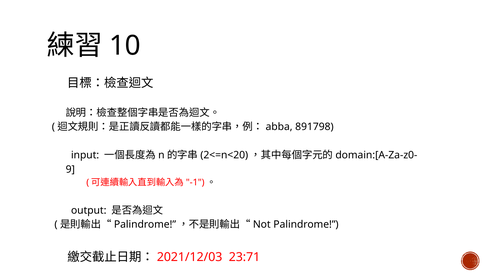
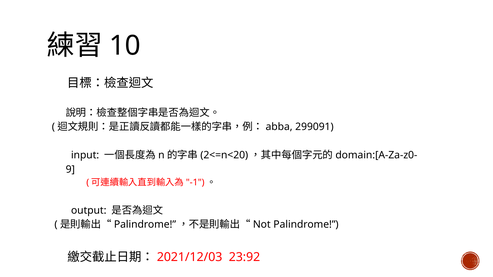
891798: 891798 -> 299091 (314, 127)
23:71: 23:71 -> 23:92 (244, 257)
